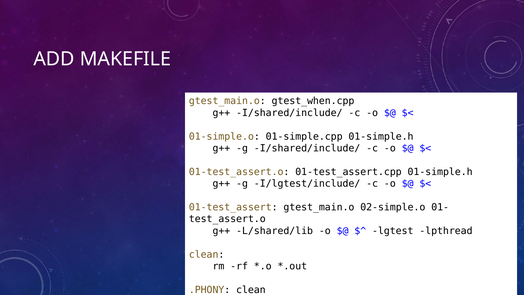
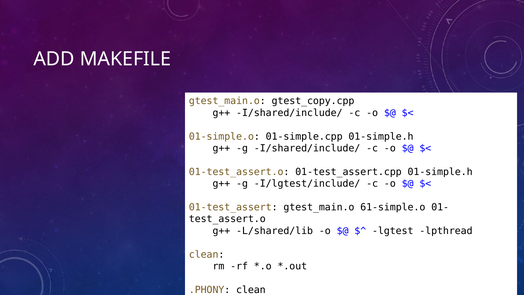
gtest_when.cpp: gtest_when.cpp -> gtest_copy.cpp (313, 101)
02-simple.o: 02-simple.o -> 61-simple.o (393, 207)
